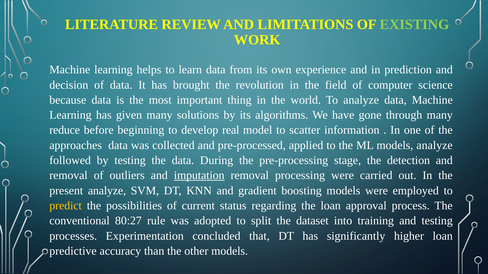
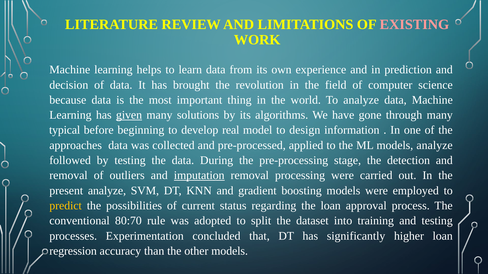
EXISTING colour: light green -> pink (414, 25)
given underline: none -> present (129, 115)
reduce: reduce -> typical (65, 130)
scatter: scatter -> design (305, 130)
80:27: 80:27 -> 80:70 (128, 221)
predictive: predictive -> regression (73, 251)
